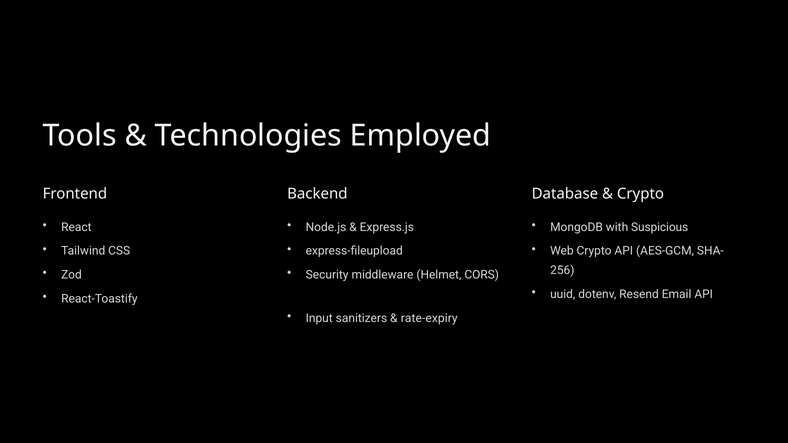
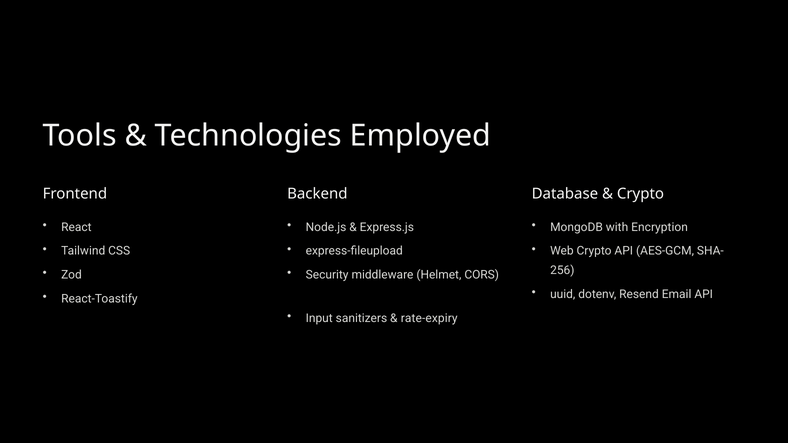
Suspicious: Suspicious -> Encryption (660, 227)
